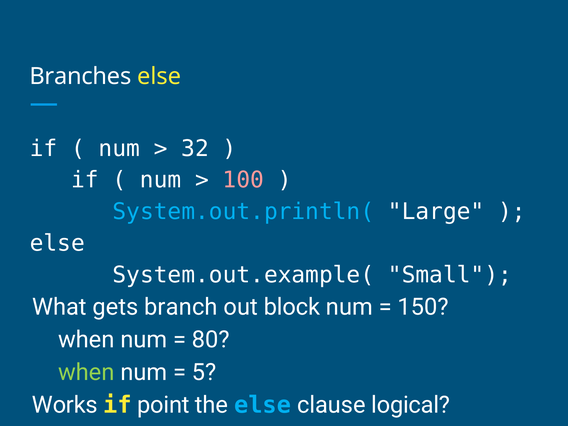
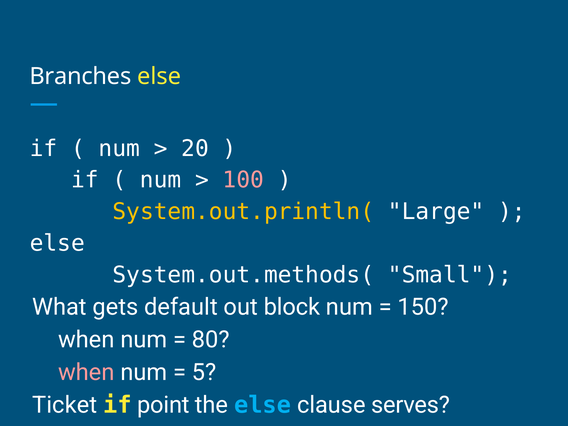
32: 32 -> 20 (195, 149)
System.out.println( colour: light blue -> yellow (243, 212)
System.out.example(: System.out.example( -> System.out.methods( (243, 275)
branch: branch -> default (181, 307)
when colour: light green -> pink (86, 372)
Works: Works -> Ticket (65, 405)
logical: logical -> serves (411, 405)
